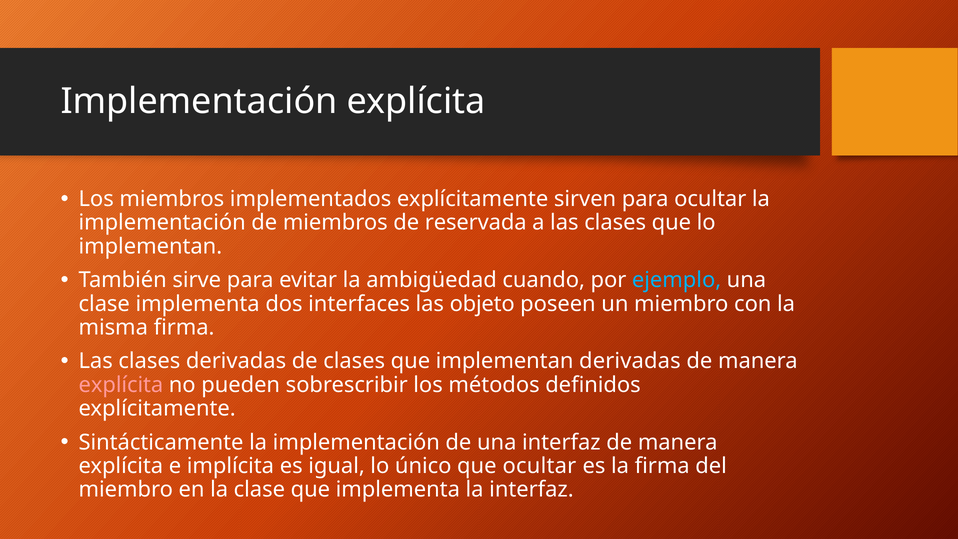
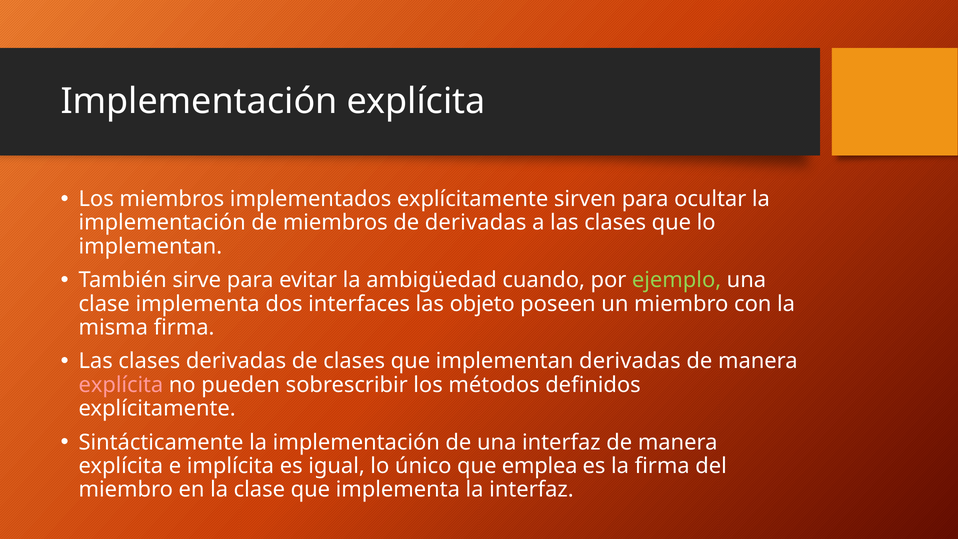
de reservada: reservada -> derivadas (476, 223)
ejemplo colour: light blue -> light green (677, 280)
que ocultar: ocultar -> emplea (540, 466)
